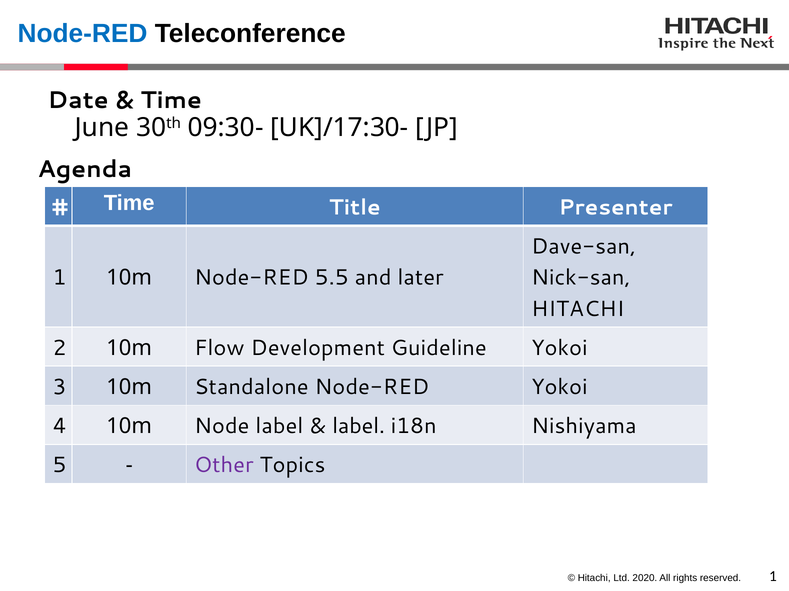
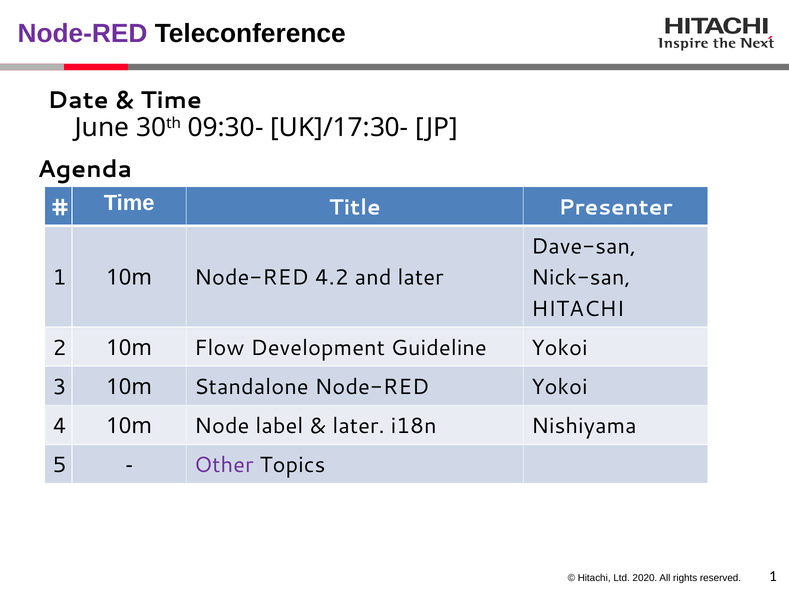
Node-RED colour: blue -> purple (82, 33)
5.5: 5.5 -> 4.2 (332, 278)
label: label -> later (358, 427)
